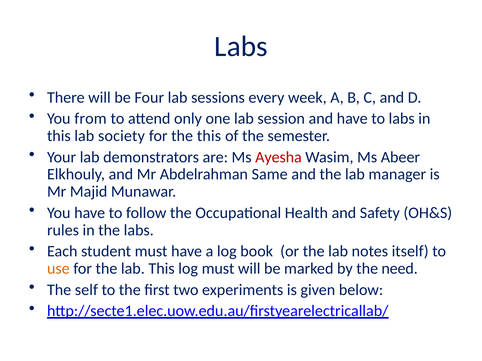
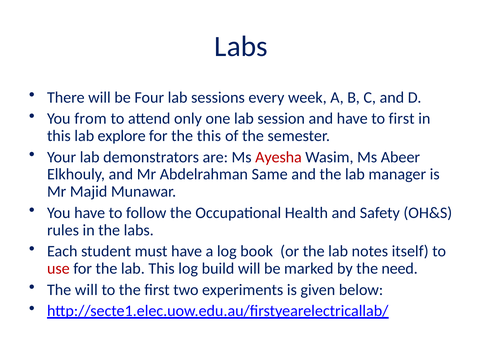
to labs: labs -> first (402, 119)
society: society -> explore (122, 136)
use colour: orange -> red (58, 269)
log must: must -> build (218, 269)
The self: self -> will (86, 290)
